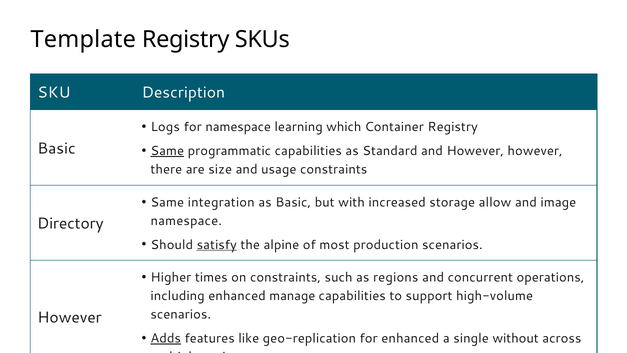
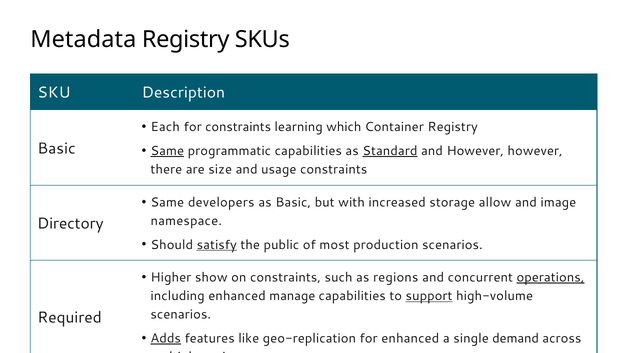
Template: Template -> Metadata (83, 39)
Logs: Logs -> Each (165, 127)
for namespace: namespace -> constraints (238, 127)
Standard underline: none -> present (390, 151)
integration: integration -> developers (221, 202)
alpine: alpine -> public (281, 244)
times: times -> show (211, 277)
operations underline: none -> present (550, 277)
support underline: none -> present (429, 296)
However: However -> Required (70, 317)
without: without -> demand (516, 338)
